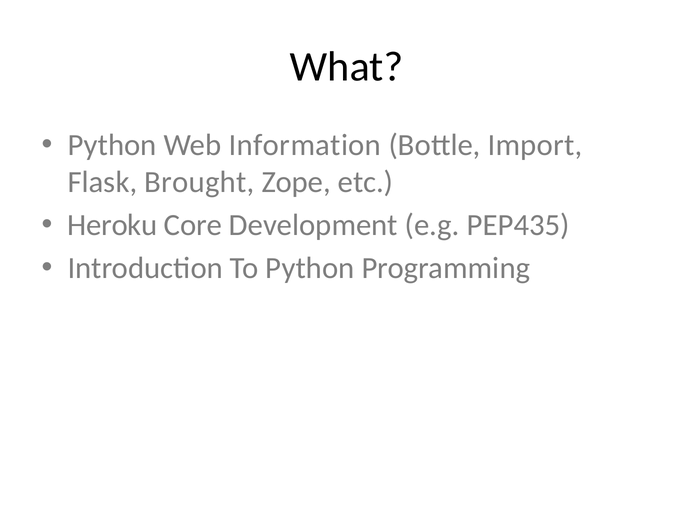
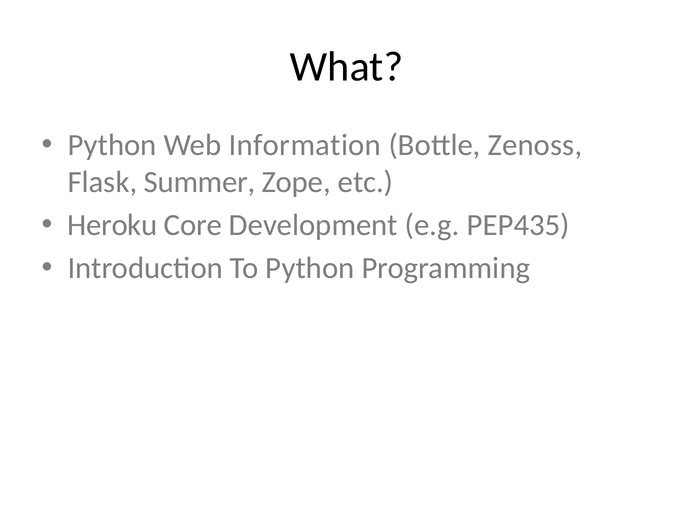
Import: Import -> Zenoss (535, 145)
Brought: Brought -> Summer (200, 182)
